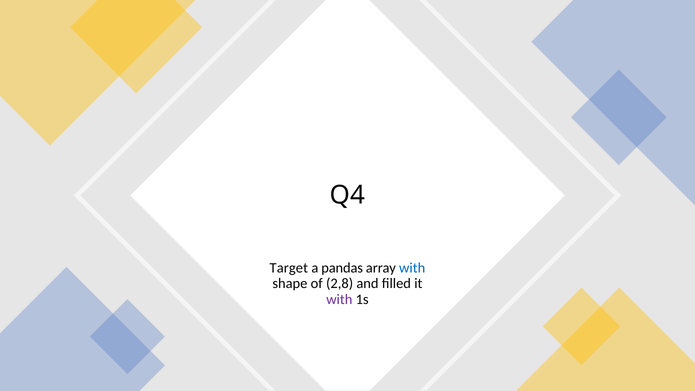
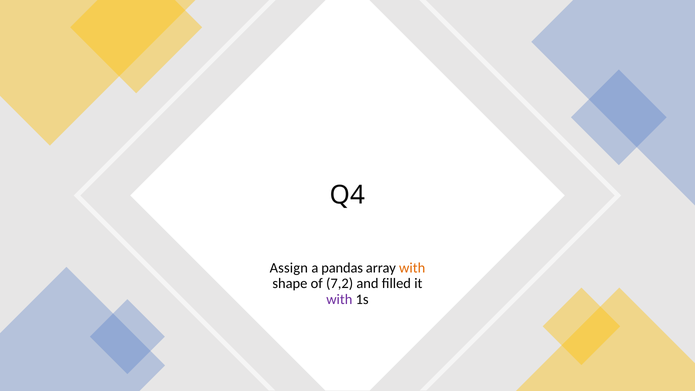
Target: Target -> Assign (289, 268)
with colour: blue -> orange (412, 268)
2,8: 2,8 -> 7,2 (340, 284)
